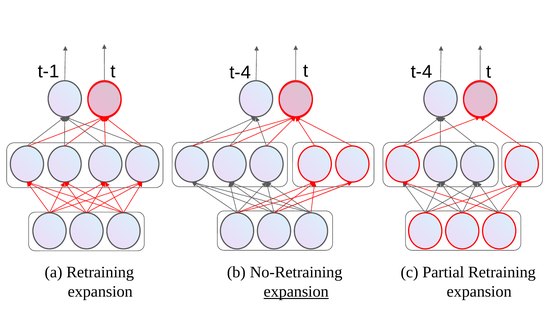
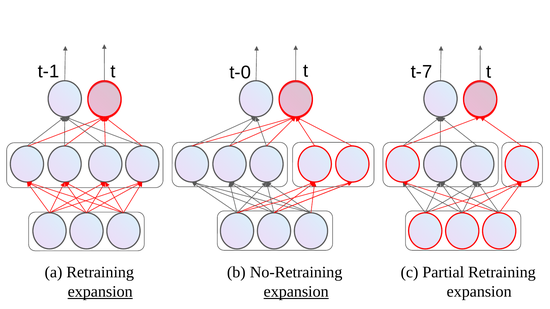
t-1 t t-4: t-4 -> t-0 (240, 73)
t-4: t-4 -> t-7 (422, 72)
expansion underline: none -> present (100, 292)
